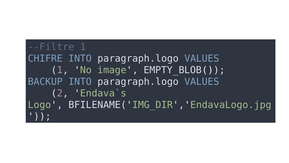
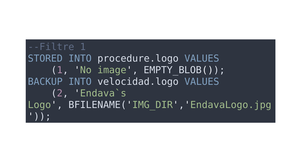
CHIFRE: CHIFRE -> STORED (45, 58)
paragraph.logo: paragraph.logo -> procedure.logo (138, 58)
paragraph.logo: paragraph.logo -> velocidad.logo (138, 82)
